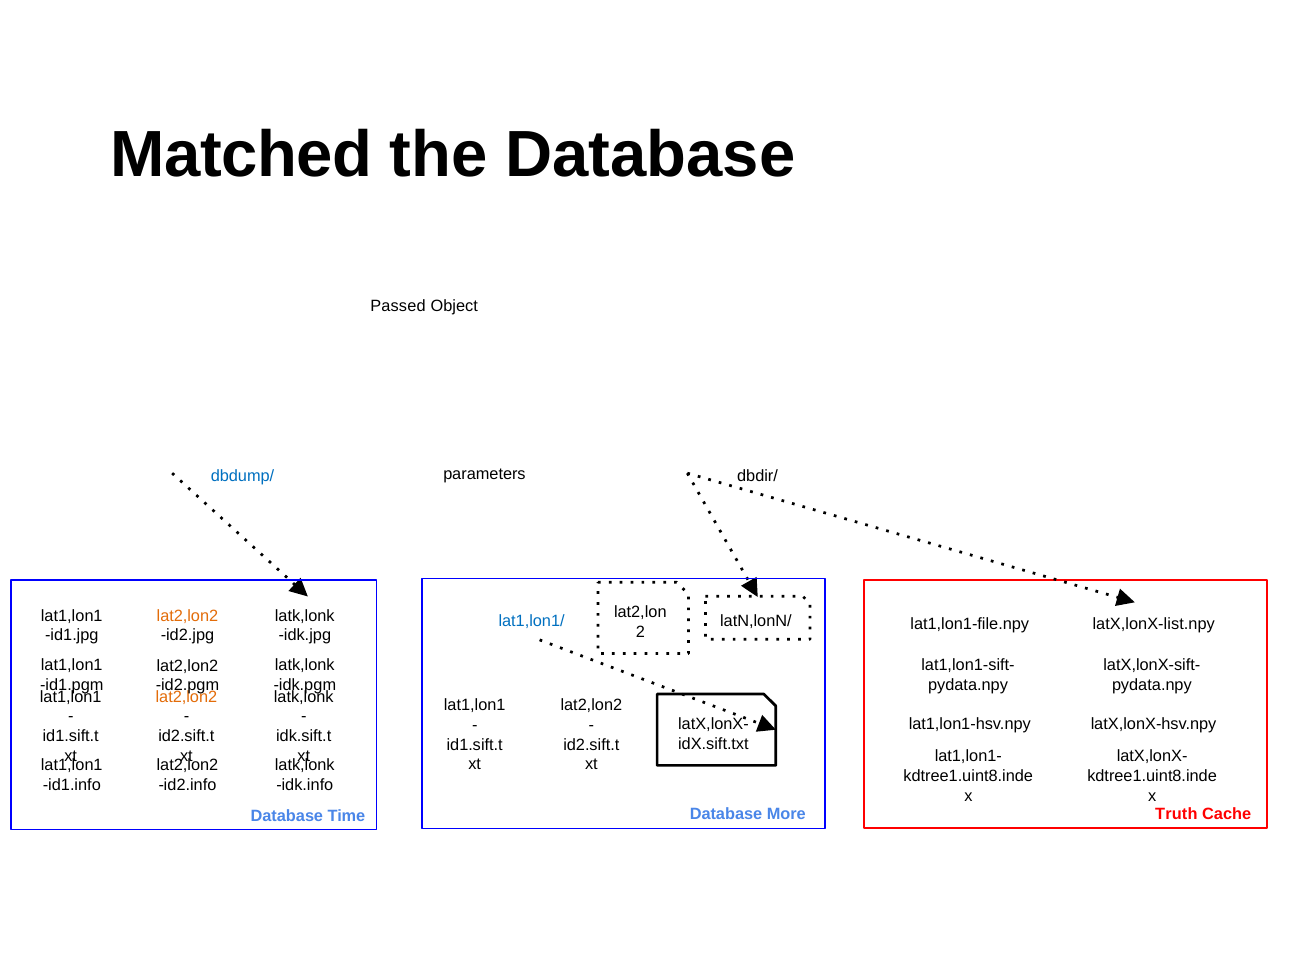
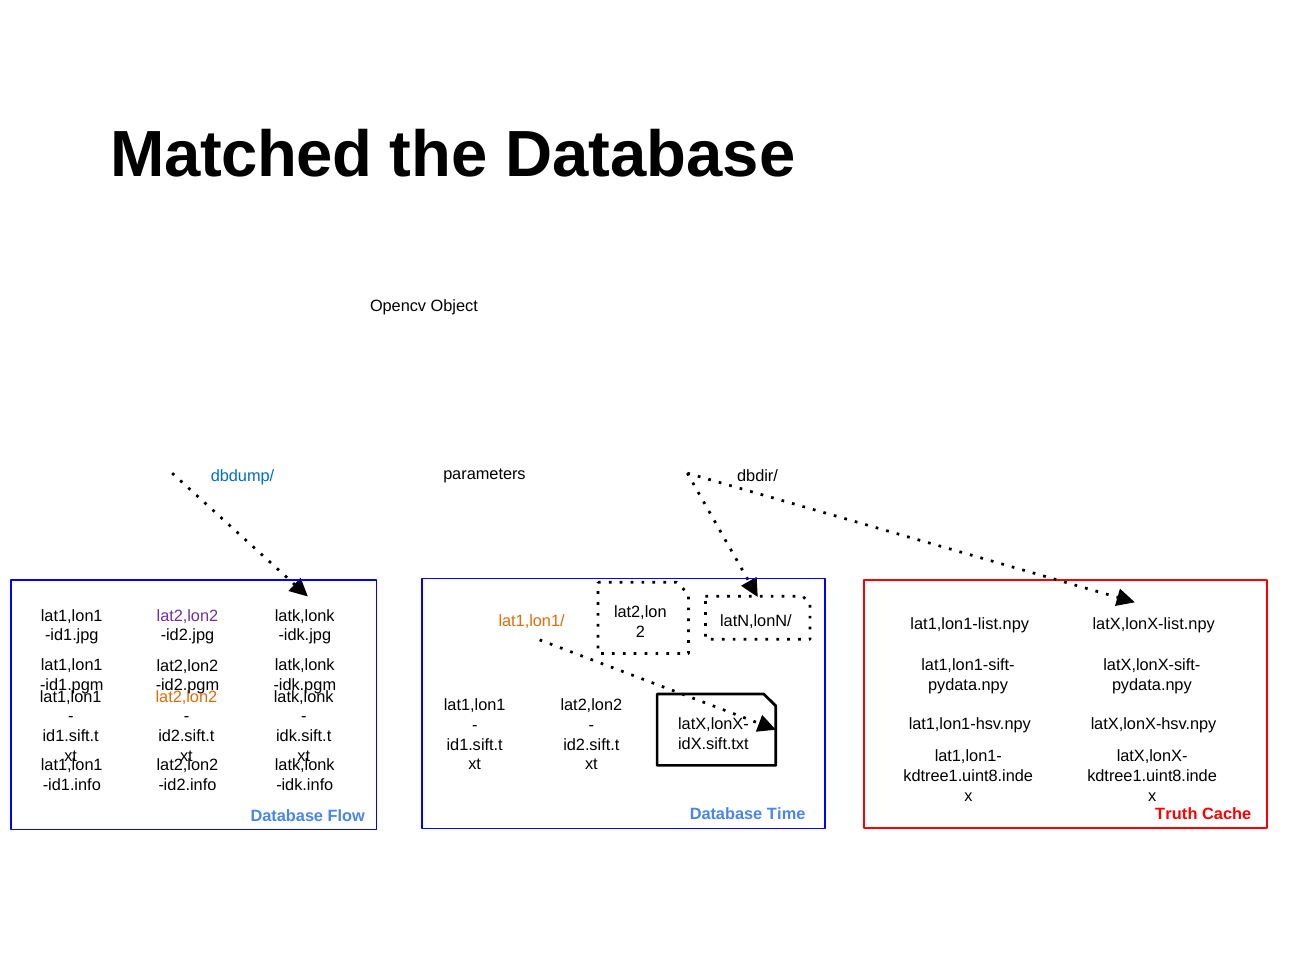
Passed: Passed -> Opencv (398, 306)
lat2,lon2 colour: orange -> purple (187, 616)
lat1,lon1/ colour: blue -> orange (532, 621)
lat1,lon1-file.npy: lat1,lon1-file.npy -> lat1,lon1-list.npy (970, 624)
More: More -> Time (786, 814)
Time: Time -> Flow (346, 816)
